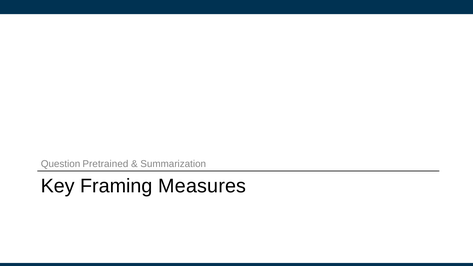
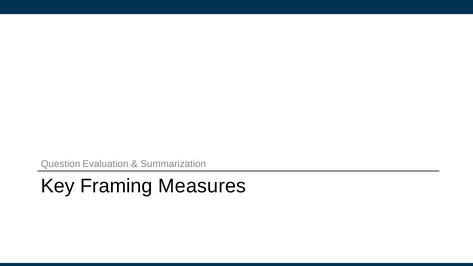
Pretrained: Pretrained -> Evaluation (105, 164)
